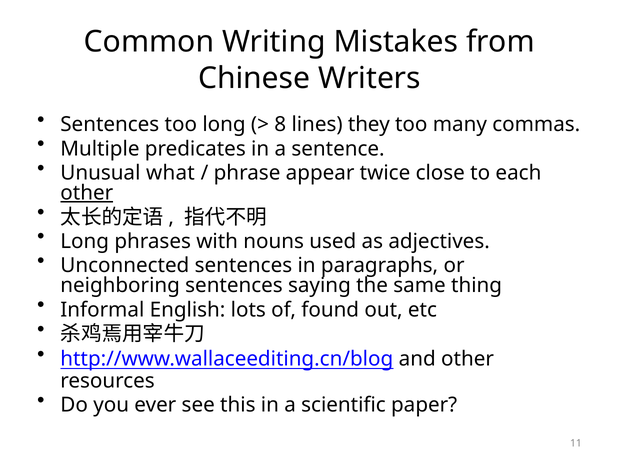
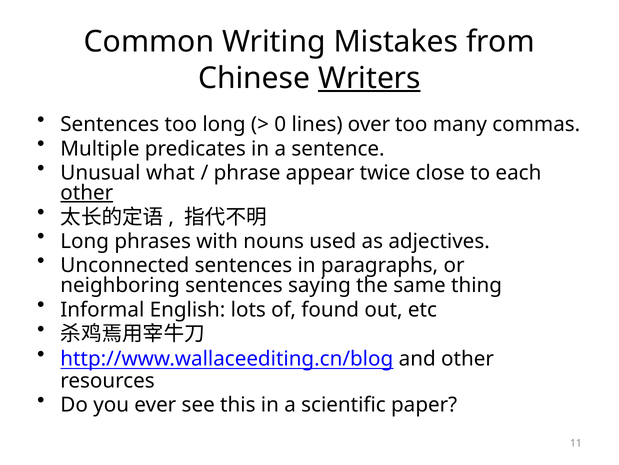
Writers underline: none -> present (369, 78)
8: 8 -> 0 (280, 124)
they: they -> over (369, 124)
